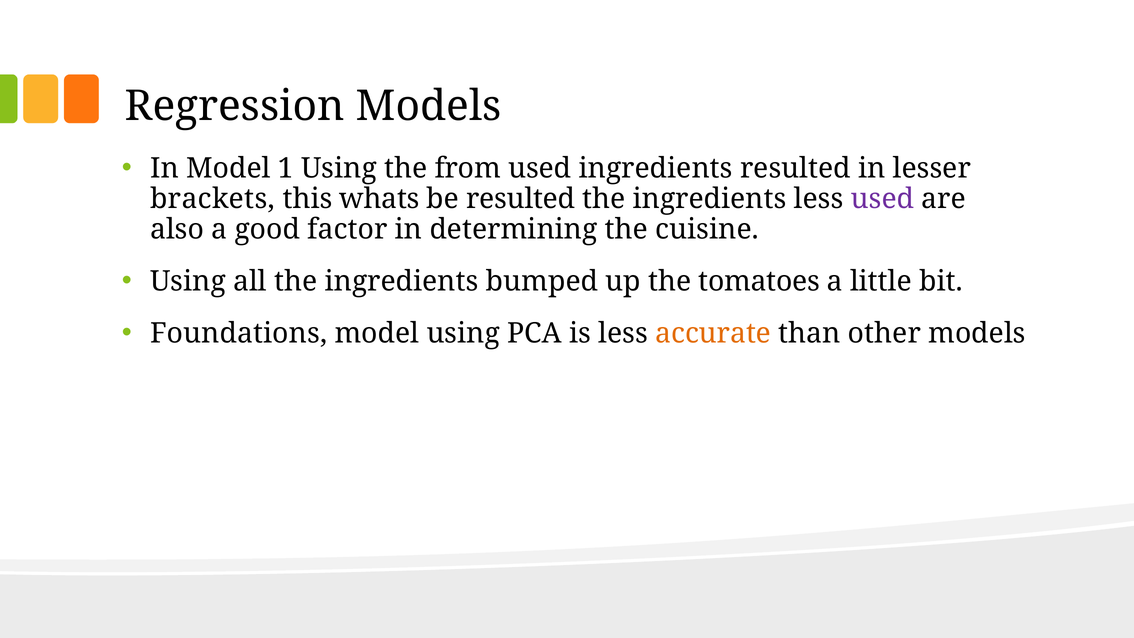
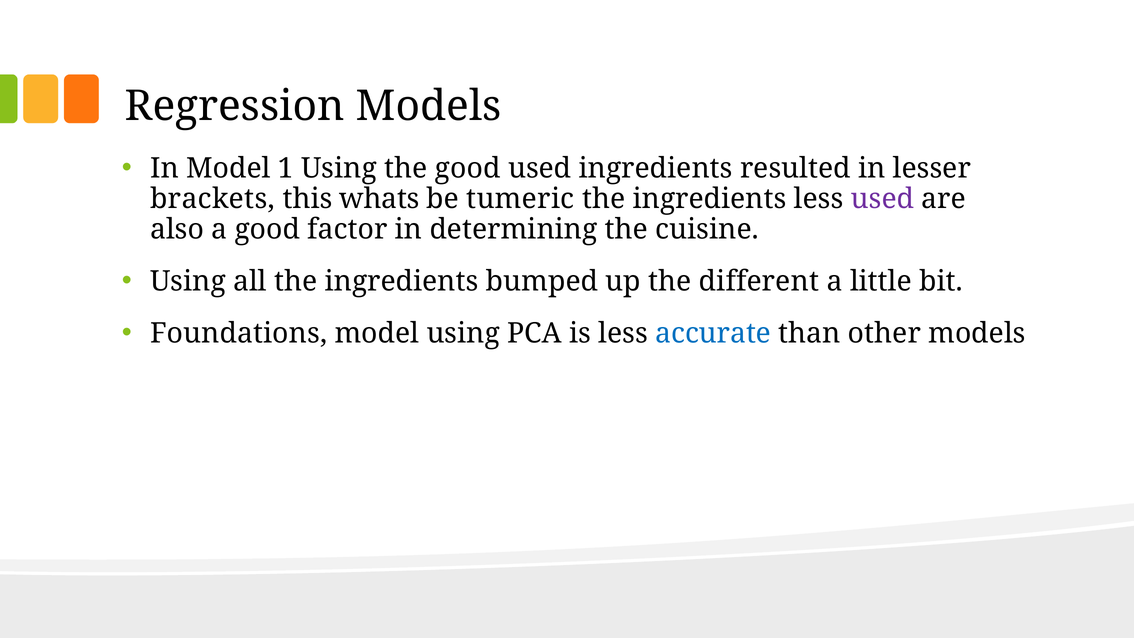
the from: from -> good (468, 168)
be resulted: resulted -> tumeric (520, 199)
tomatoes: tomatoes -> different (759, 281)
accurate colour: orange -> blue (713, 333)
